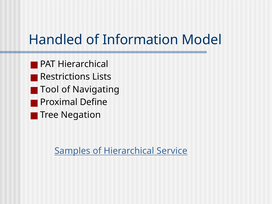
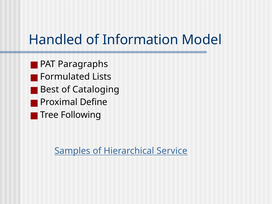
PAT Hierarchical: Hierarchical -> Paragraphs (83, 64)
Restrictions: Restrictions -> Formulated (65, 77)
Tool: Tool -> Best (50, 89)
Navigating: Navigating -> Cataloging (96, 89)
Negation: Negation -> Following (81, 115)
